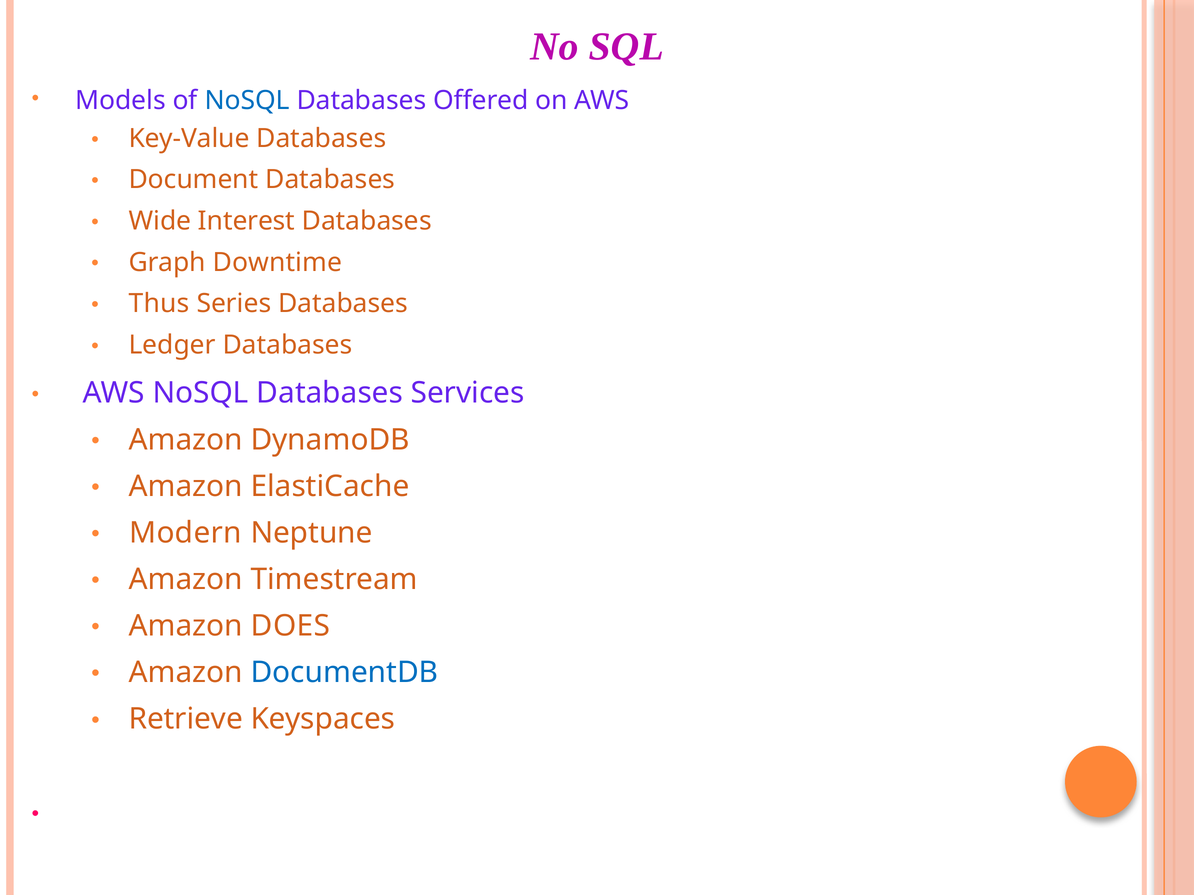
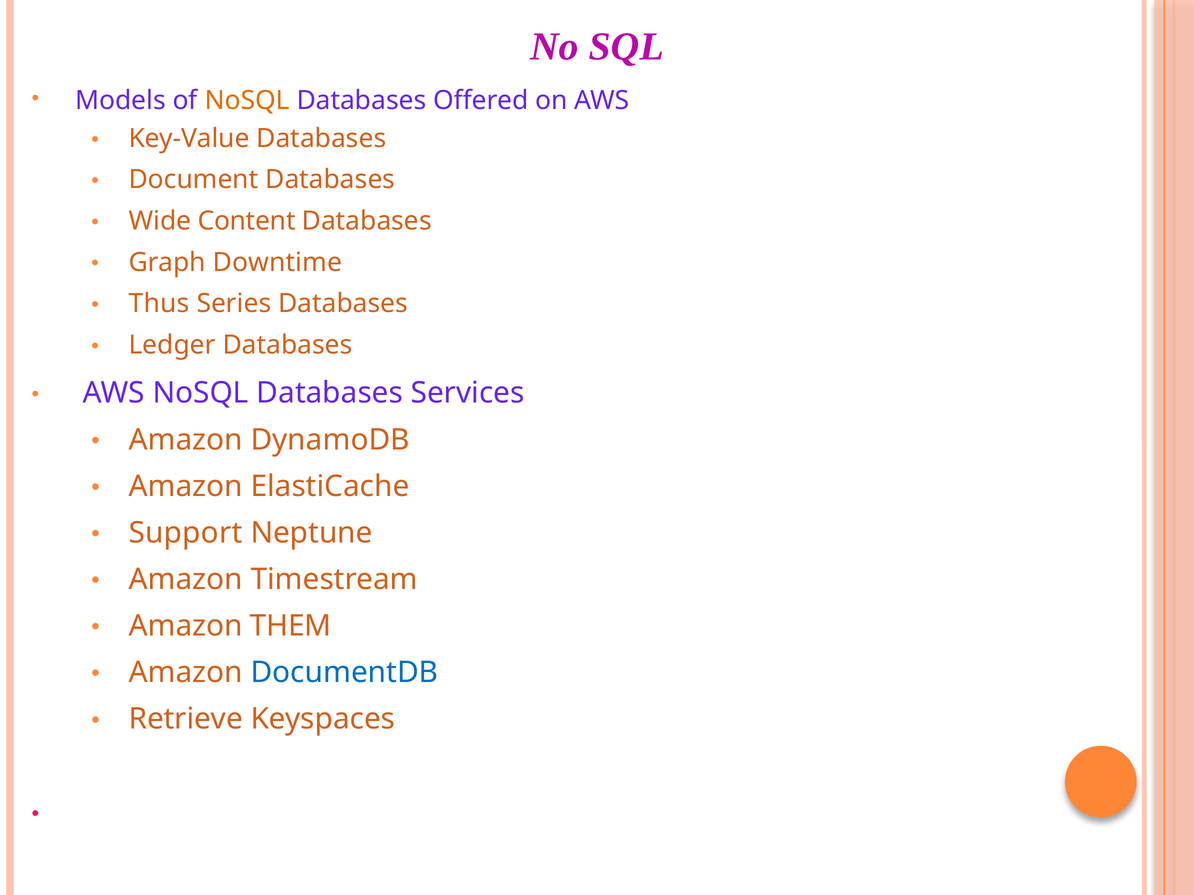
NoSQL colour: blue -> orange (247, 101)
Interest: Interest -> Content (247, 221)
Modern: Modern -> Support (186, 533)
DOES: DOES -> THEM (291, 626)
